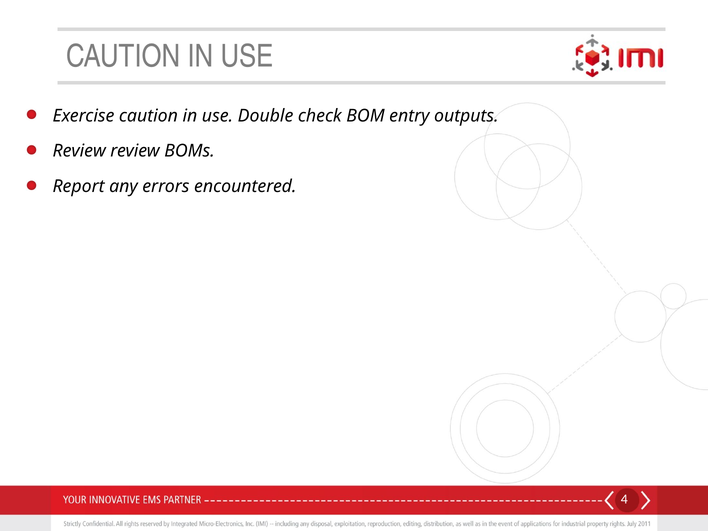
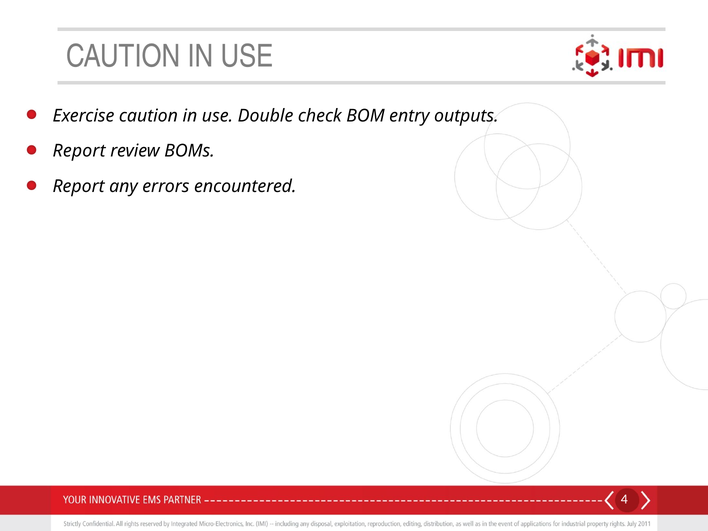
Review: Review -> Report (79, 151)
